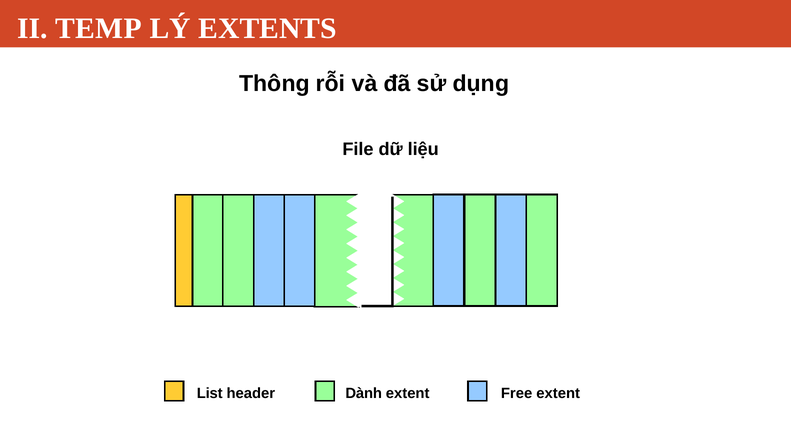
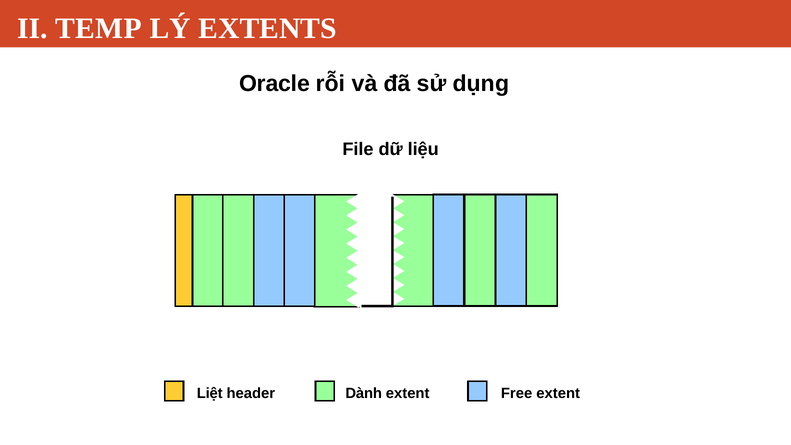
Thông: Thông -> Oracle (275, 84)
List: List -> Liệt (210, 393)
